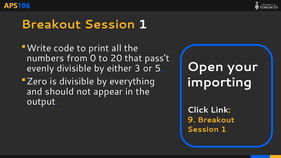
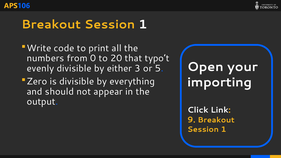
pass’t: pass’t -> typo’t (157, 58)
